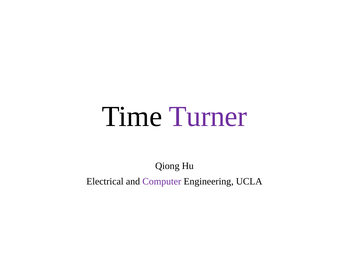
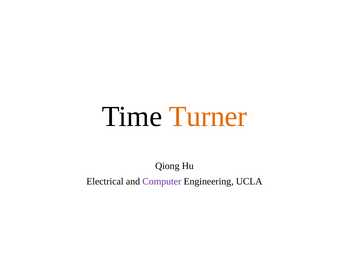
Turner colour: purple -> orange (208, 116)
